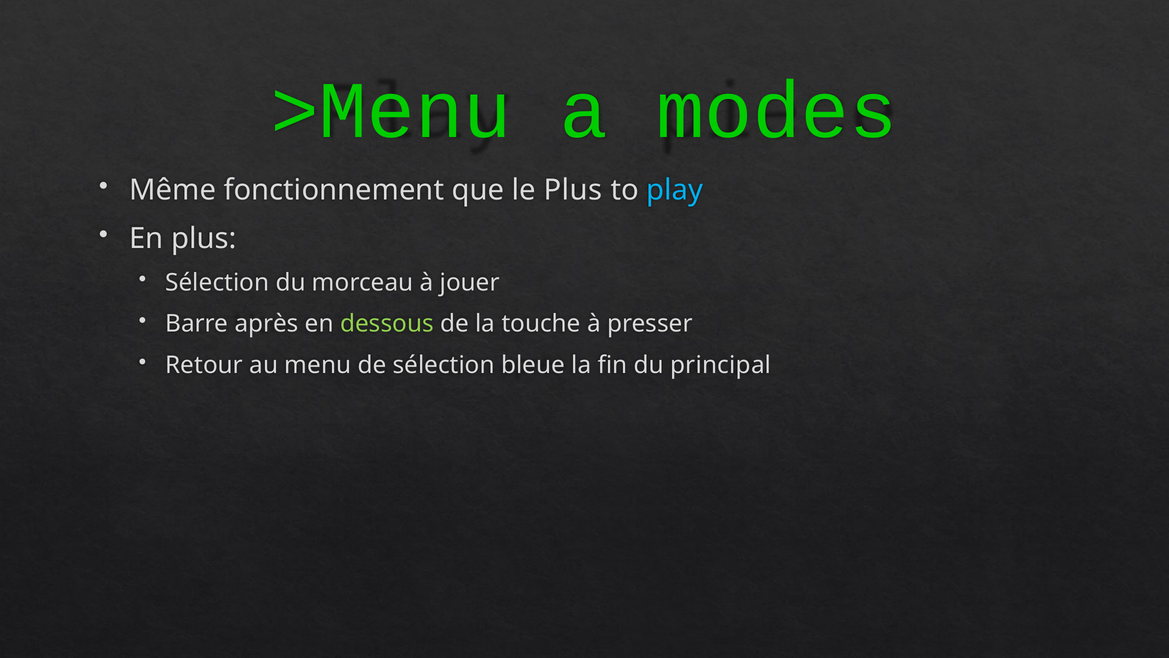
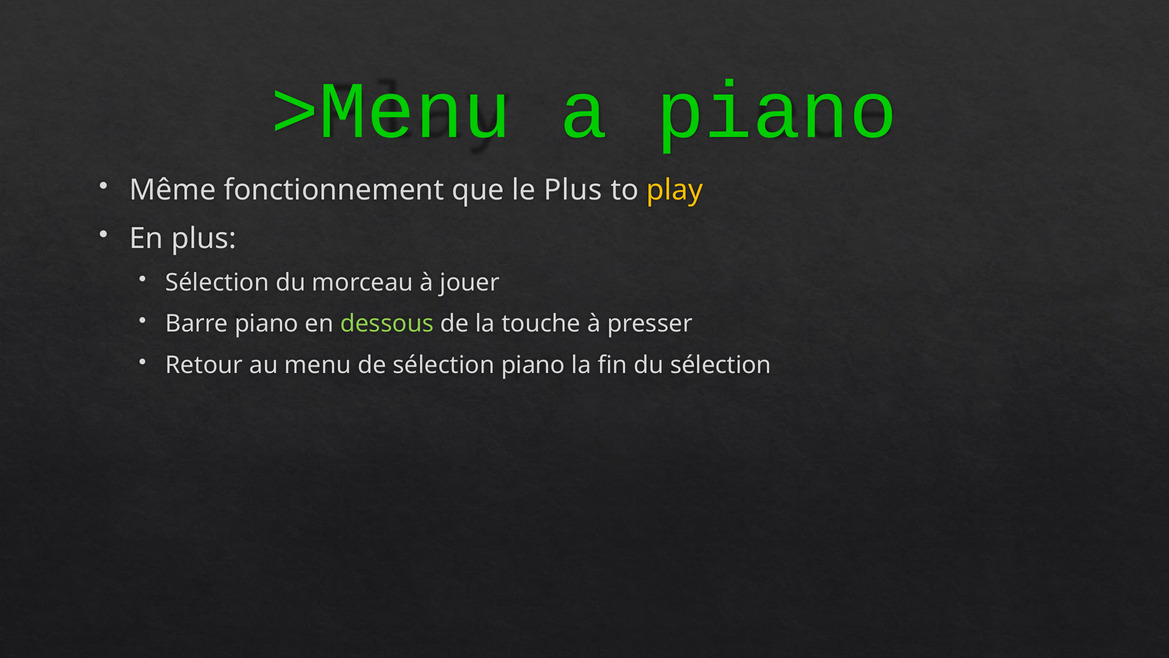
a modes: modes -> piano (777, 111)
play colour: light blue -> yellow (675, 190)
Barre après: après -> piano (267, 324)
sélection bleue: bleue -> piano (533, 365)
du principal: principal -> sélection (721, 365)
